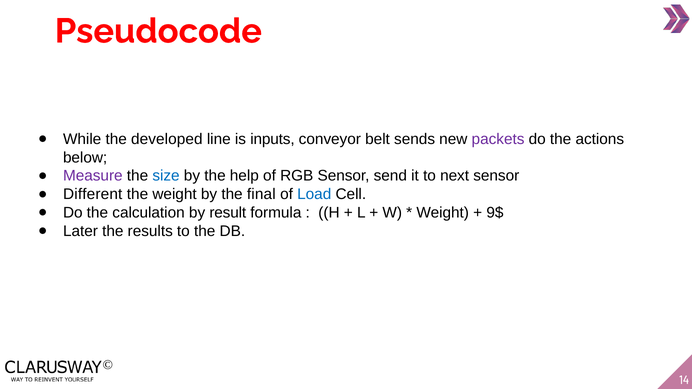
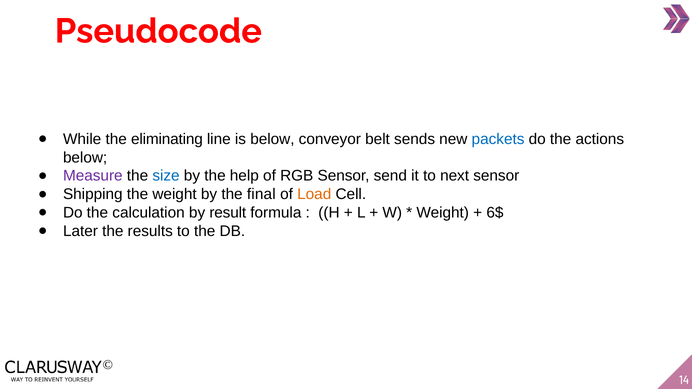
developed: developed -> eliminating (167, 139)
is inputs: inputs -> below (272, 139)
packets colour: purple -> blue (498, 139)
Different: Different -> Shipping (93, 194)
Load colour: blue -> orange (314, 194)
9$: 9$ -> 6$ (495, 213)
